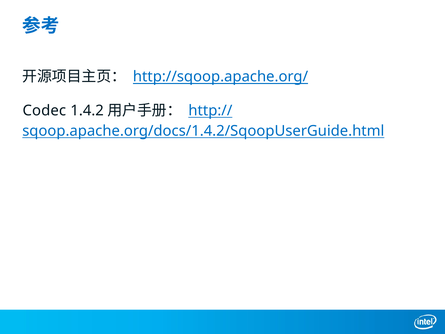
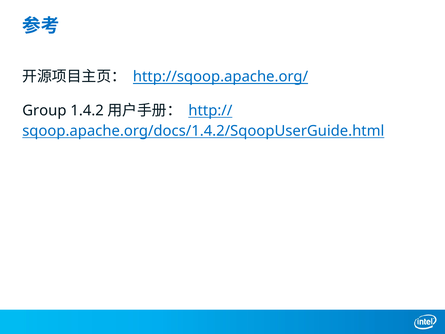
Codec: Codec -> Group (44, 111)
